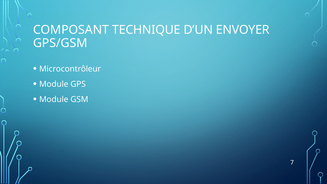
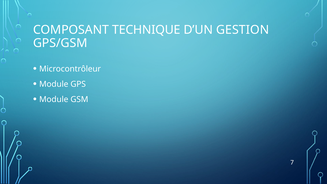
ENVOYER: ENVOYER -> GESTION (243, 30)
